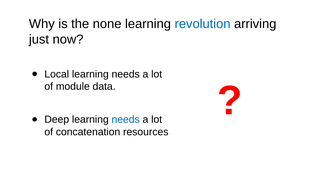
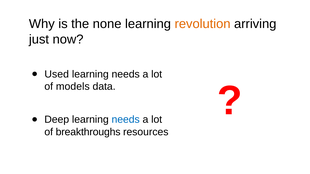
revolution colour: blue -> orange (203, 24)
Local: Local -> Used (57, 74)
module: module -> models (73, 87)
concatenation: concatenation -> breakthroughs (88, 132)
